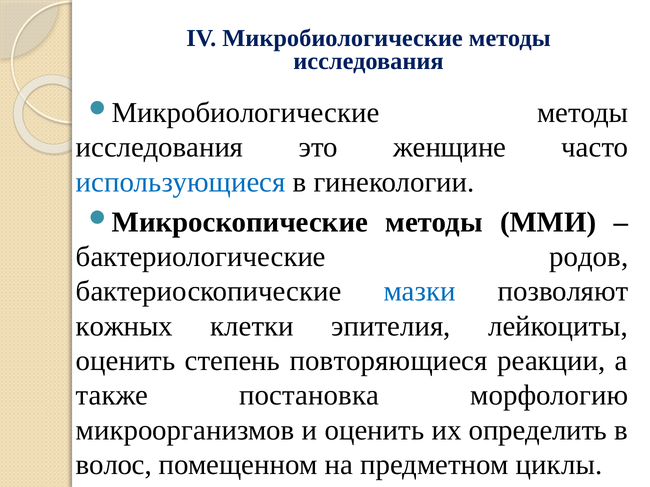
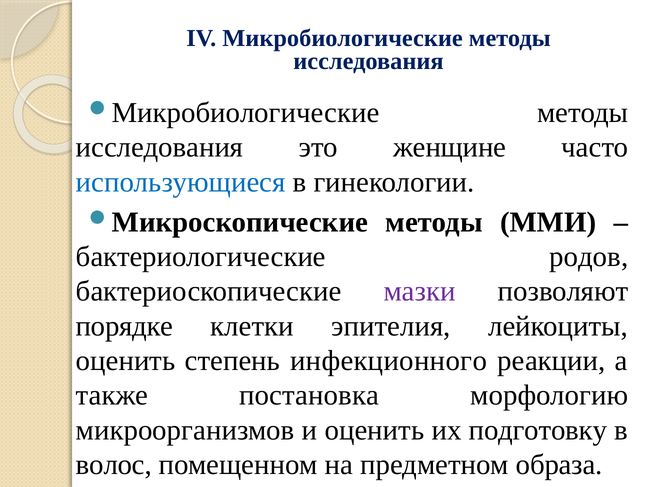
мазки colour: blue -> purple (420, 292)
кожных: кожных -> порядке (124, 326)
повторяющиеся: повторяющиеся -> инфекционного (389, 361)
определить: определить -> подготовку (538, 430)
циклы: циклы -> образа (559, 465)
